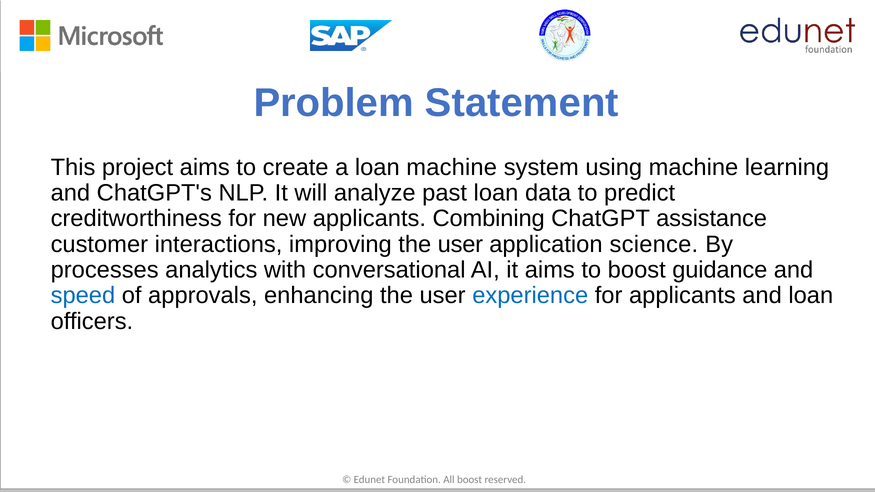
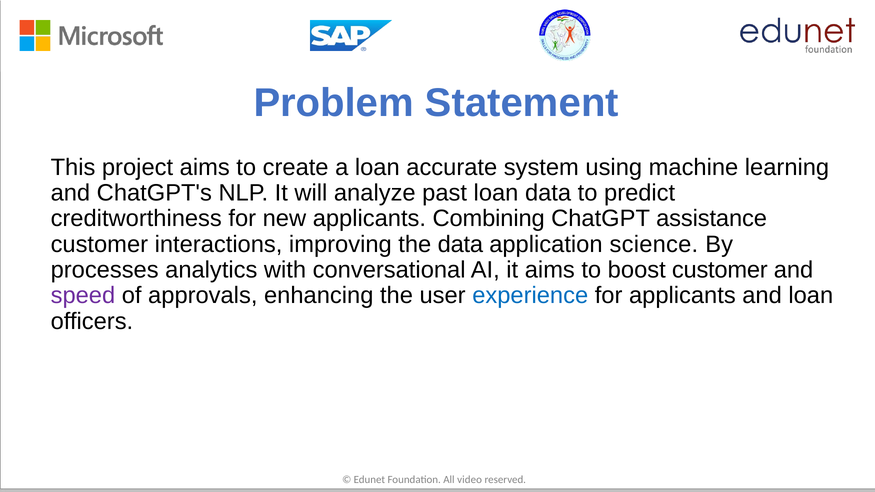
loan machine: machine -> accurate (452, 167)
improving the user: user -> data (460, 244)
boost guidance: guidance -> customer (720, 270)
speed colour: blue -> purple (83, 296)
All boost: boost -> video (470, 480)
